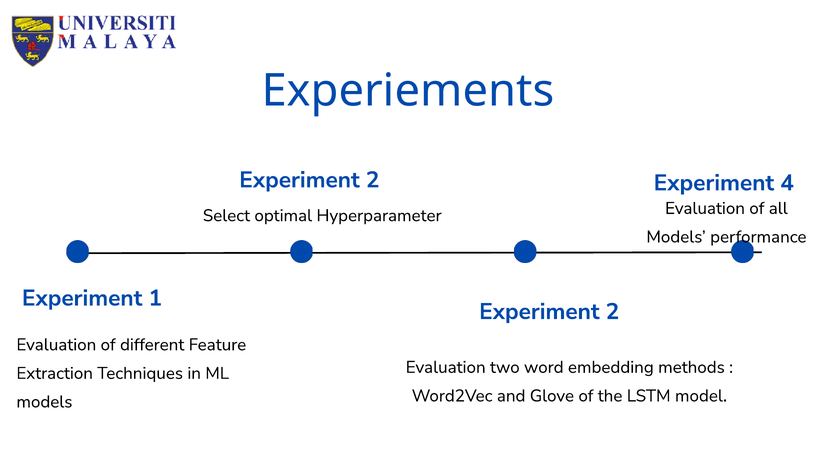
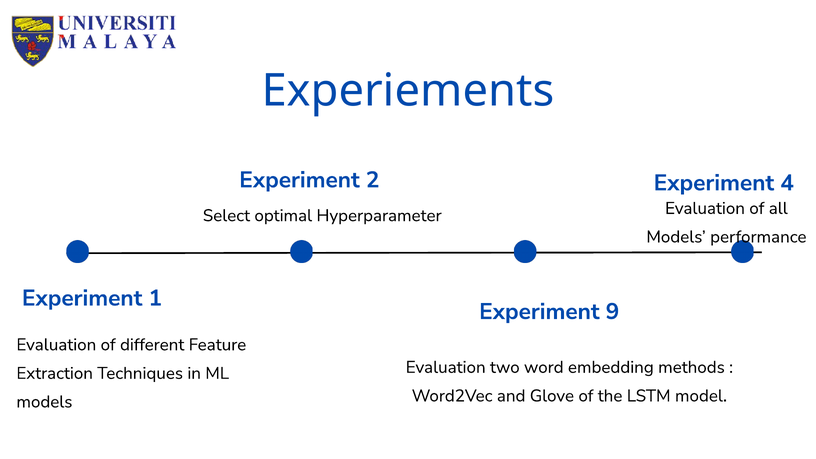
2: 2 -> 9 (612, 312)
